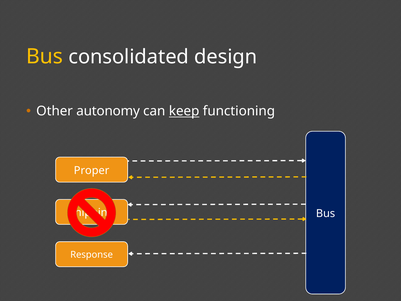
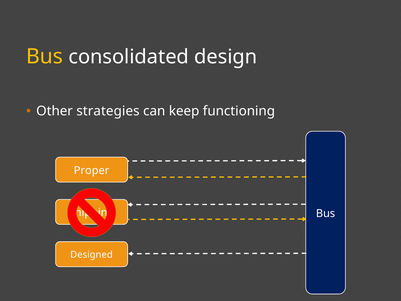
autonomy: autonomy -> strategies (108, 111)
keep underline: present -> none (184, 111)
Response: Response -> Designed (92, 255)
